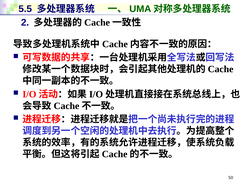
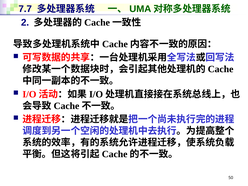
5.5: 5.5 -> 7.7 (25, 9)
